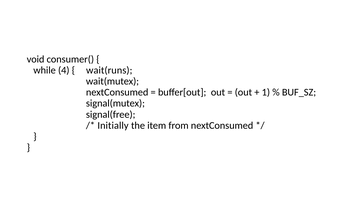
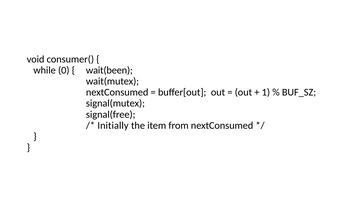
4: 4 -> 0 (64, 70)
wait(runs: wait(runs -> wait(been (109, 70)
